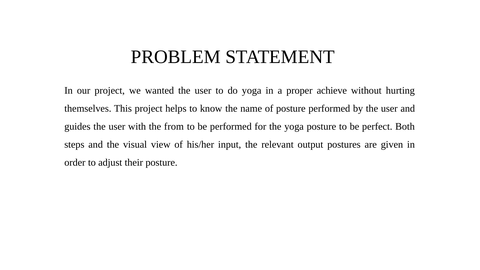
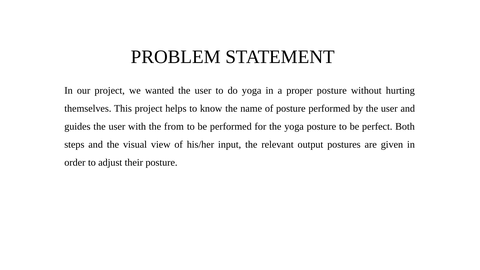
proper achieve: achieve -> posture (332, 90)
